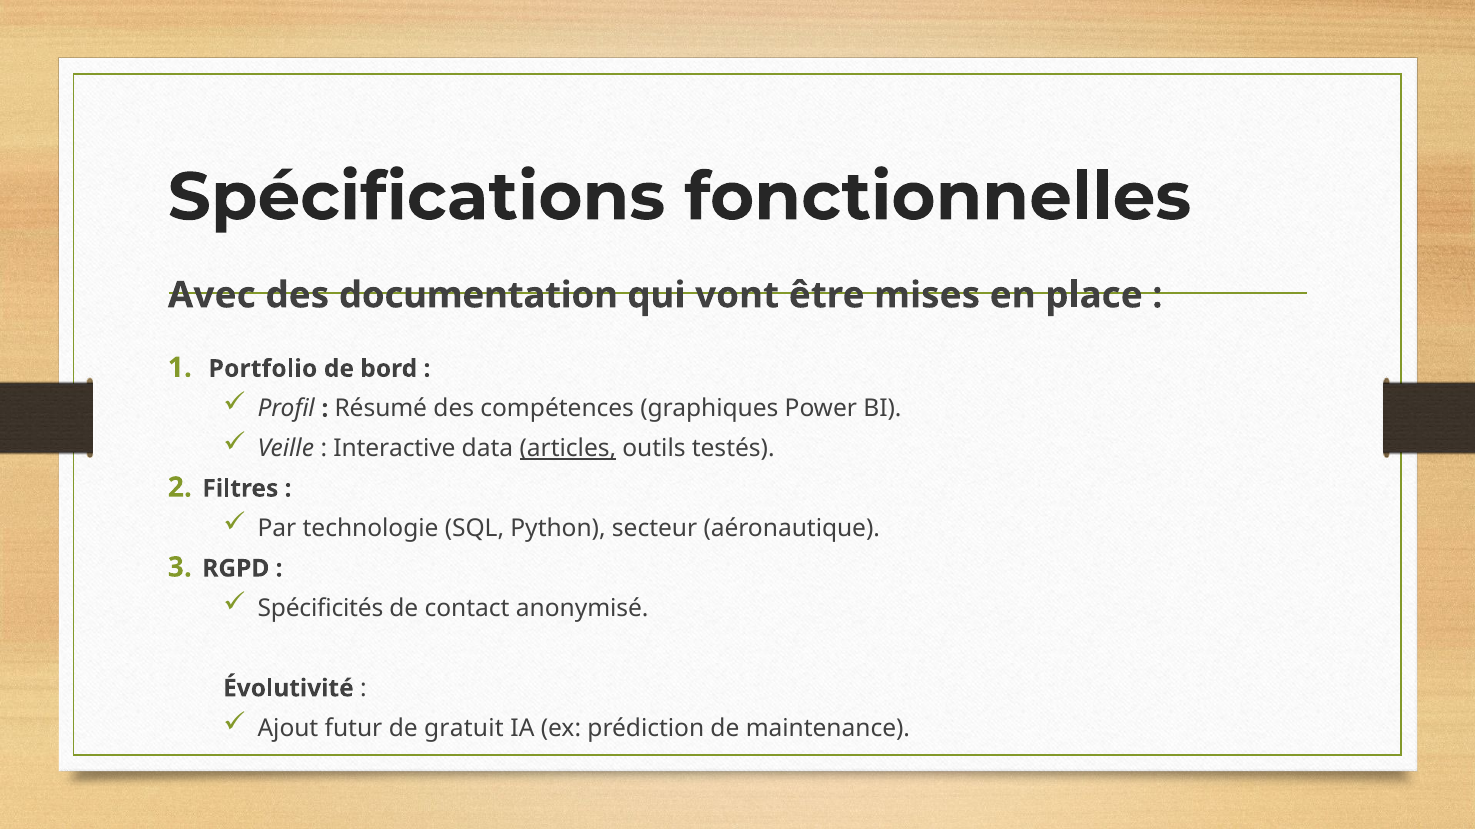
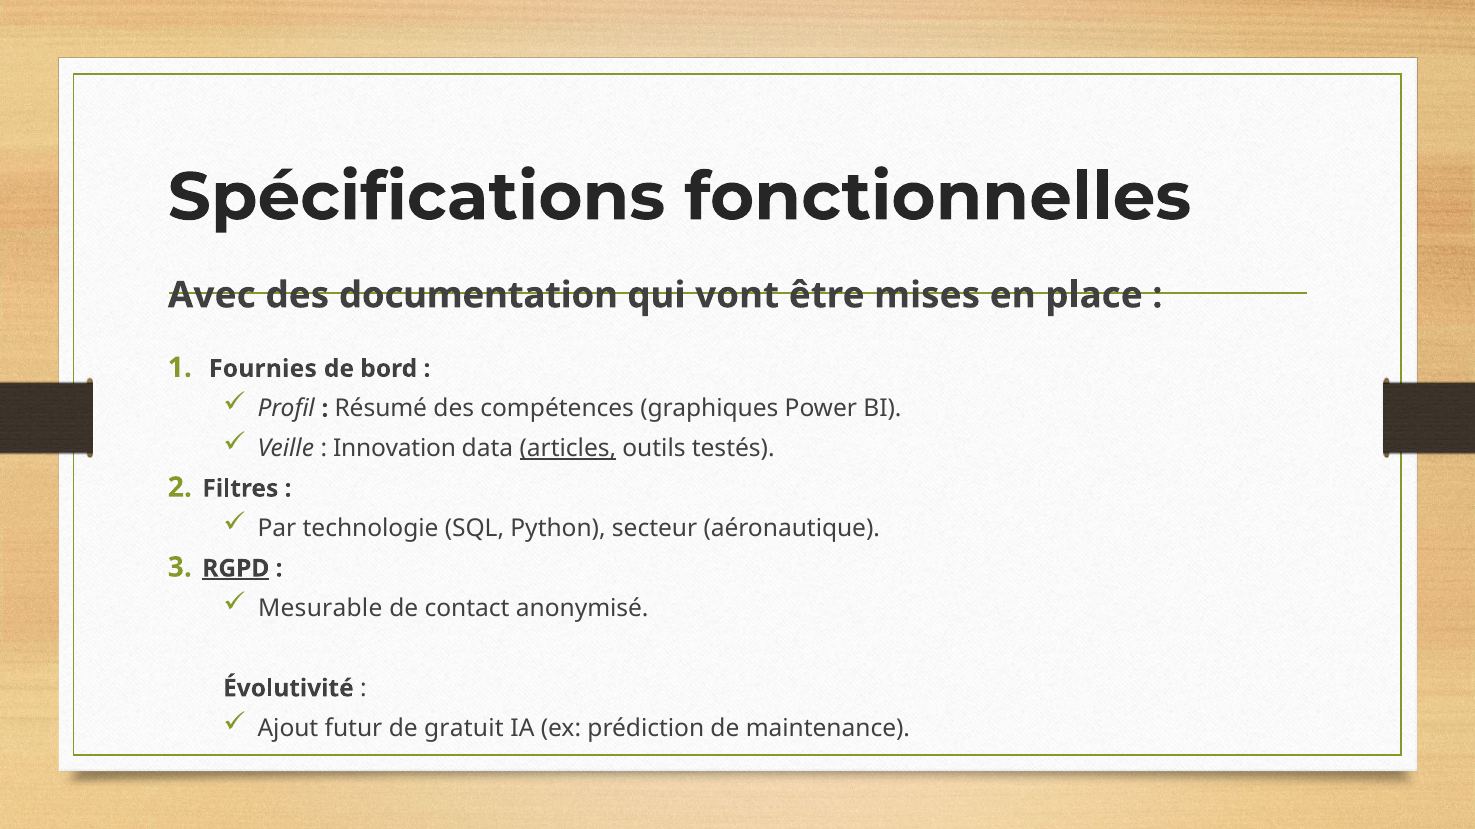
Portfolio: Portfolio -> Fournies (263, 369)
Interactive: Interactive -> Innovation (395, 449)
RGPD underline: none -> present (236, 569)
Spécificités: Spécificités -> Mesurable (320, 609)
